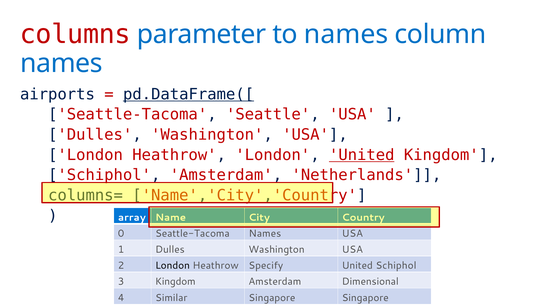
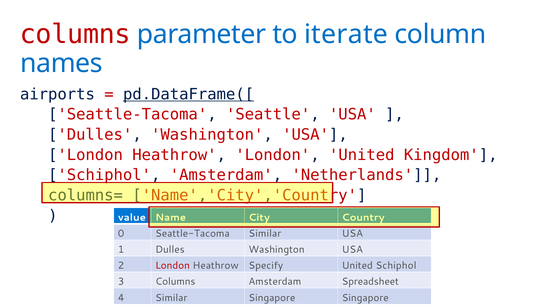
to names: names -> iterate (346, 34)
United underline: present -> none (362, 155)
array: array -> value (132, 217)
Seattle-Tacoma Names: Names -> Similar (265, 233)
London colour: black -> red (173, 265)
3 Kingdom: Kingdom -> Columns (175, 281)
Dimensional: Dimensional -> Spreadsheet (370, 281)
